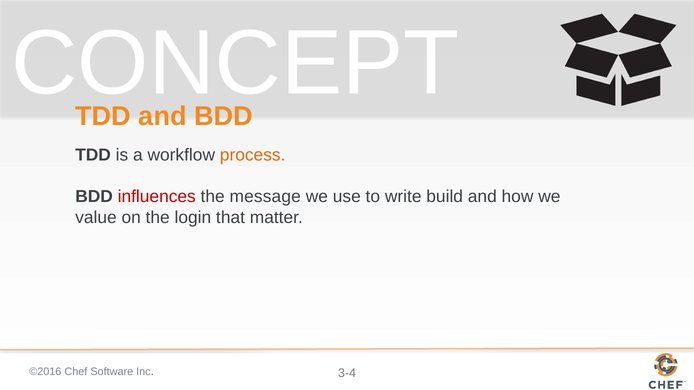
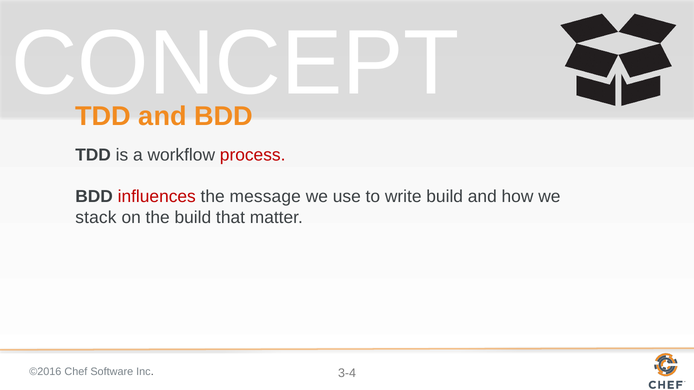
process colour: orange -> red (253, 155)
value: value -> stack (96, 218)
the login: login -> build (193, 218)
